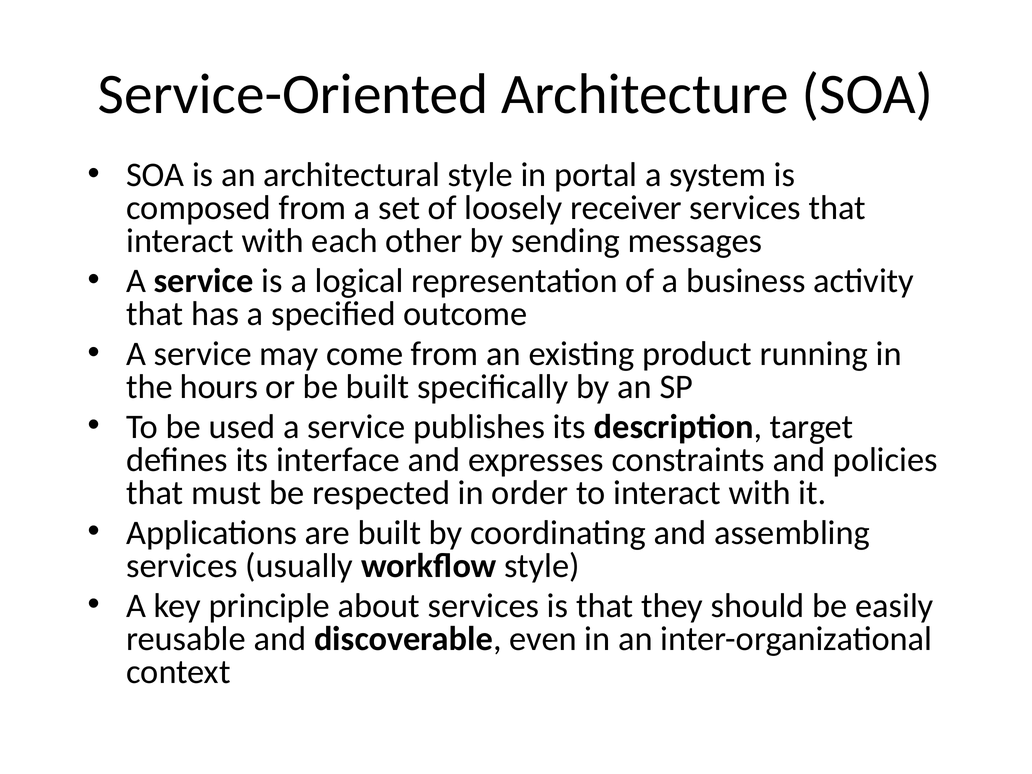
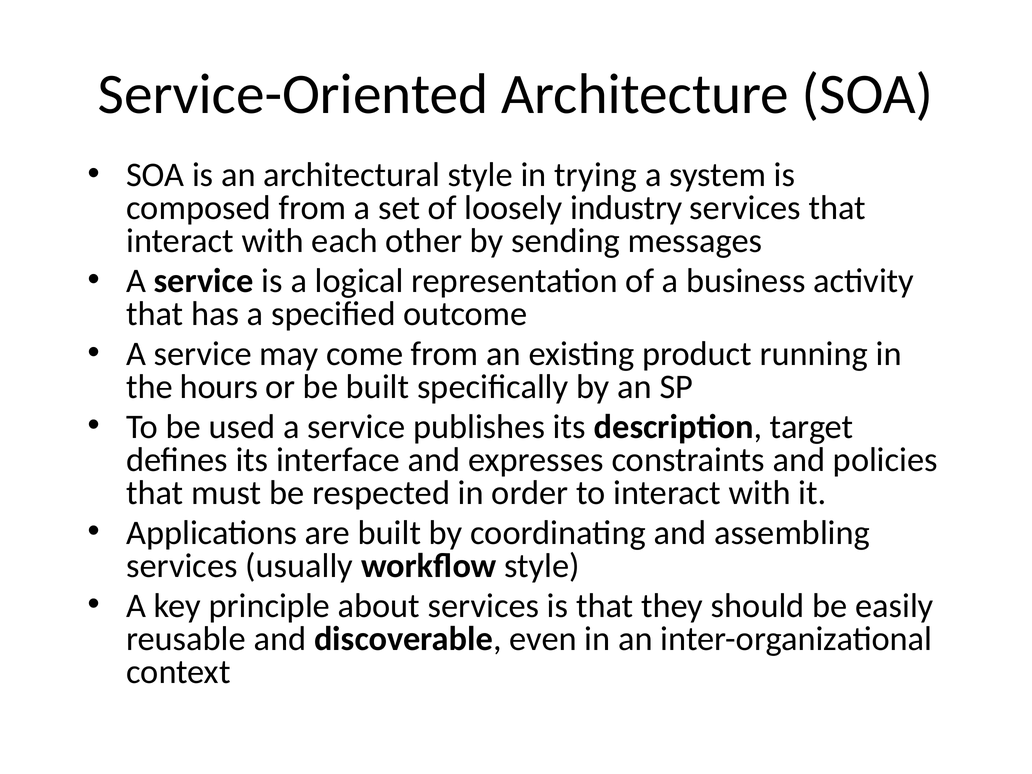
portal: portal -> trying (596, 175)
receiver: receiver -> industry (626, 208)
